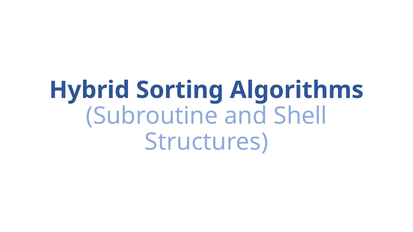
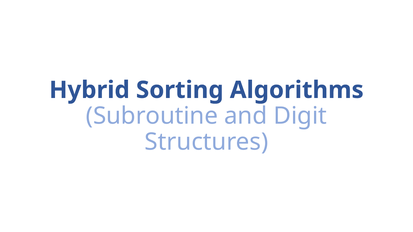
Shell: Shell -> Digit (300, 116)
